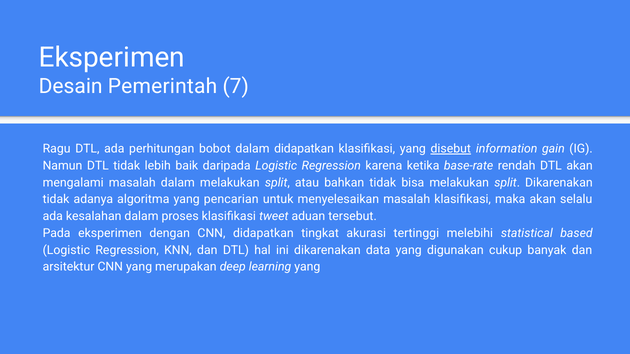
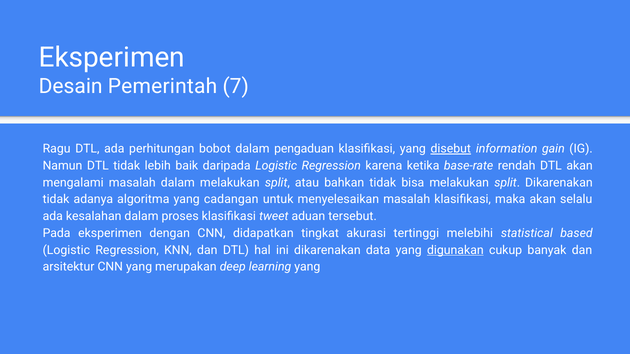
dalam didapatkan: didapatkan -> pengaduan (304, 149)
pencarian: pencarian -> cadangan (231, 200)
digunakan underline: none -> present (455, 250)
